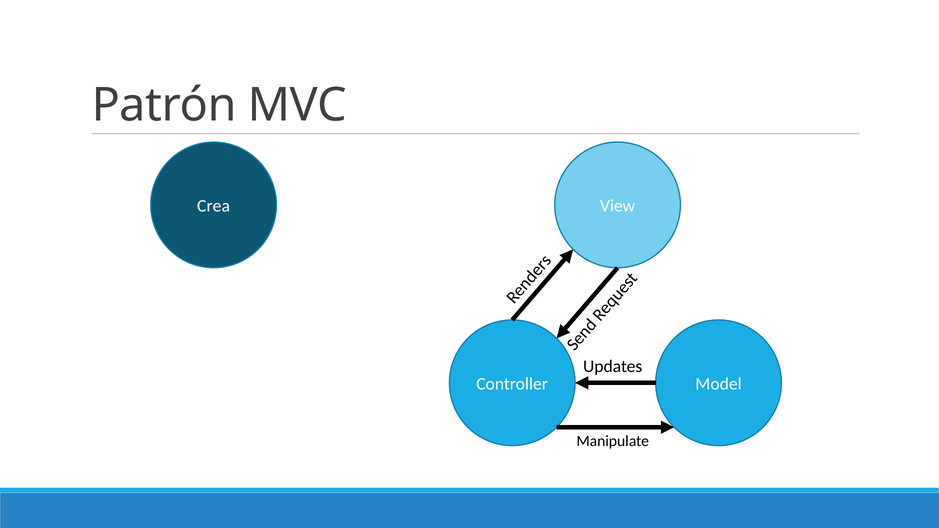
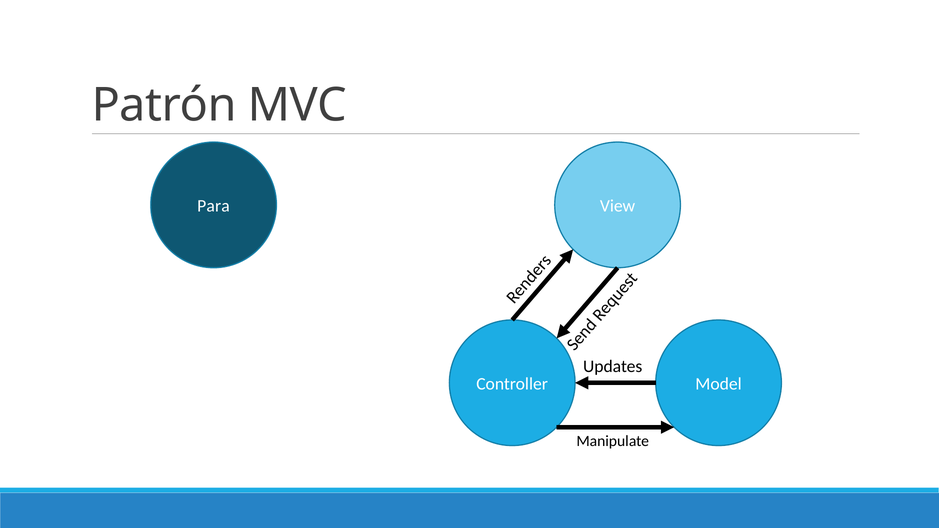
Crea: Crea -> Para (213, 206)
